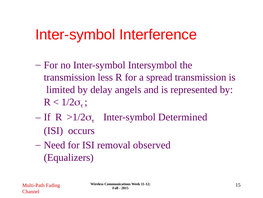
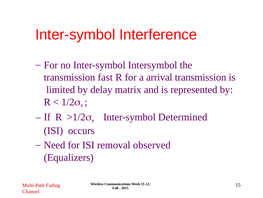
less: less -> fast (105, 77)
spread: spread -> arrival (159, 77)
angels: angels -> matrix (128, 89)
